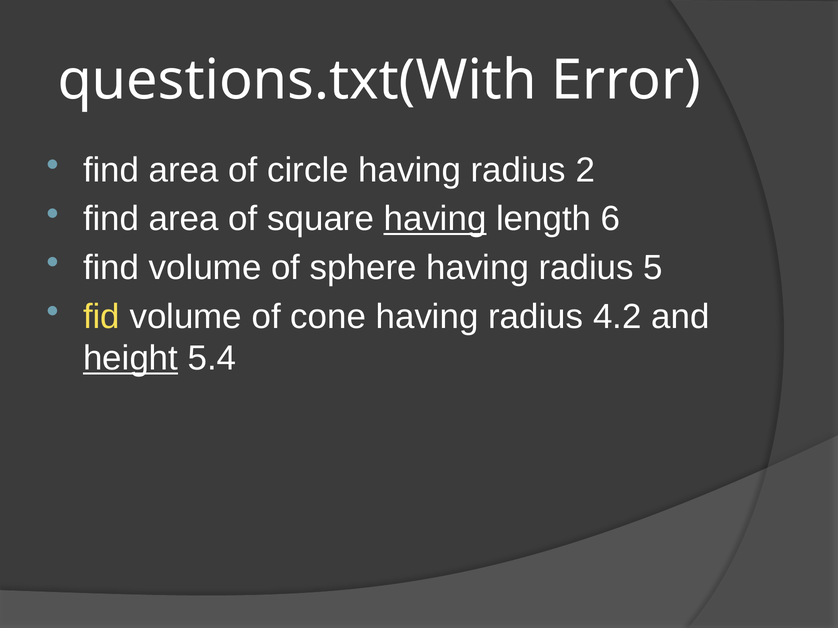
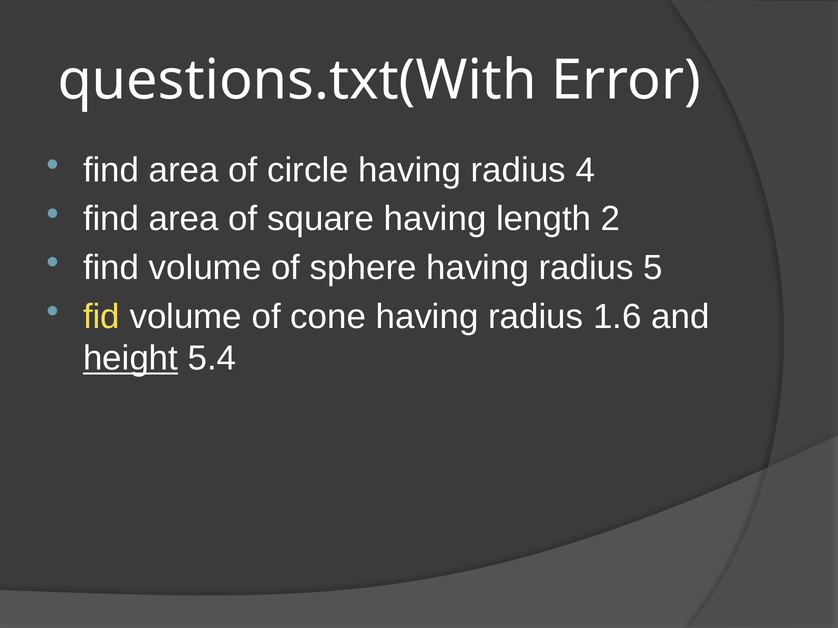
2: 2 -> 4 (585, 170)
having underline: present -> none (435, 219)
6: 6 -> 2 (611, 219)
4.2: 4.2 -> 1.6 (617, 317)
